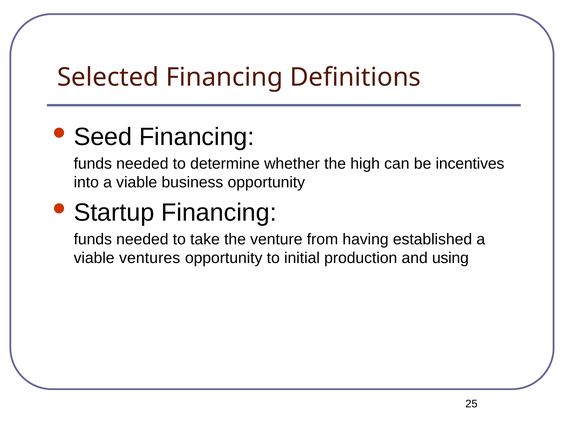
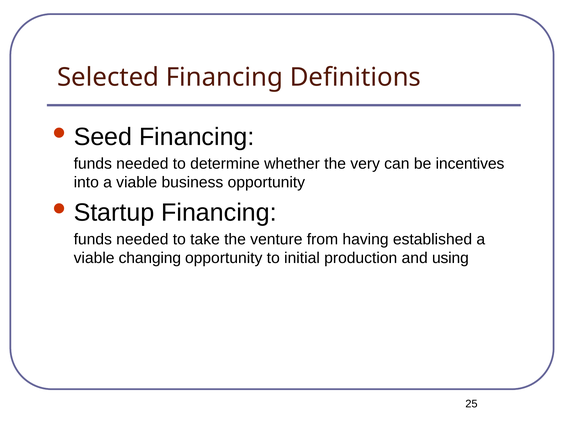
high: high -> very (365, 164)
ventures: ventures -> changing (150, 258)
